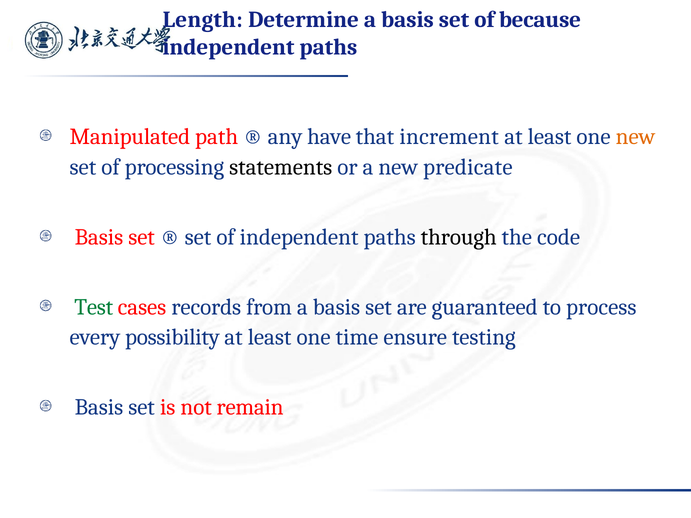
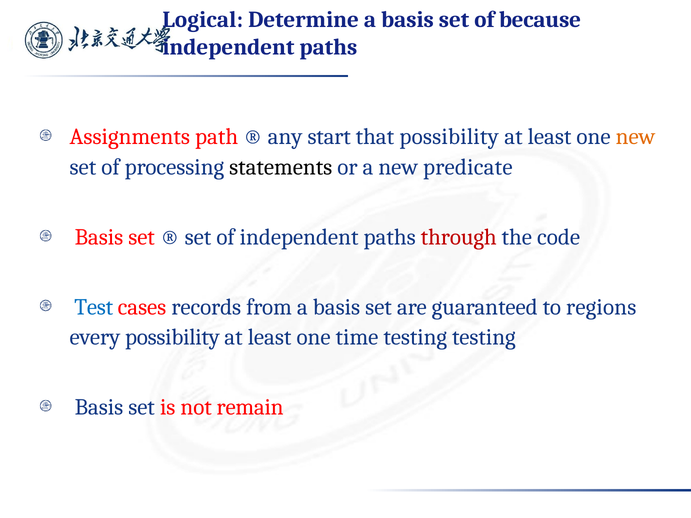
Length: Length -> Logical (203, 20)
Manipulated: Manipulated -> Assignments (130, 137)
have: have -> start (329, 137)
that increment: increment -> possibility (449, 137)
through colour: black -> red (459, 237)
Test colour: green -> blue (94, 307)
process: process -> regions (601, 307)
time ensure: ensure -> testing (415, 337)
